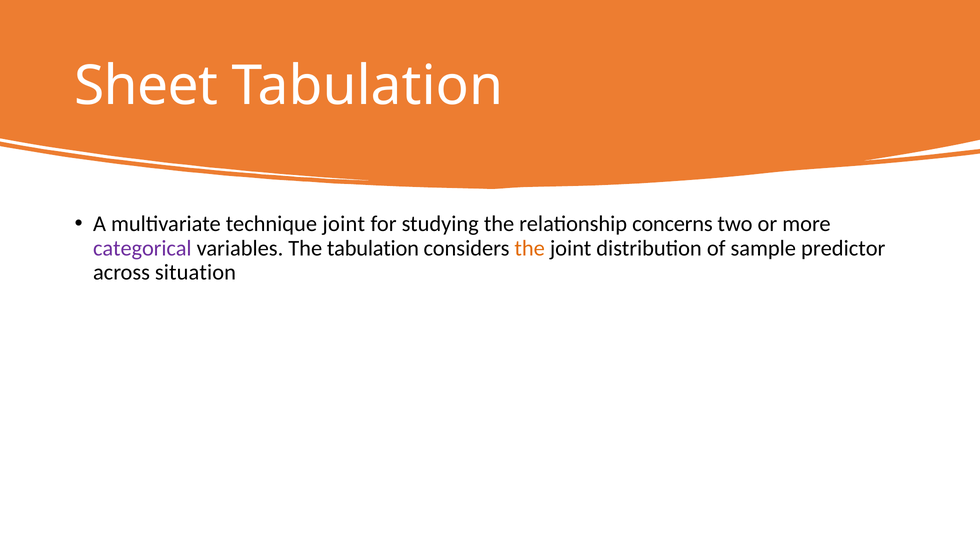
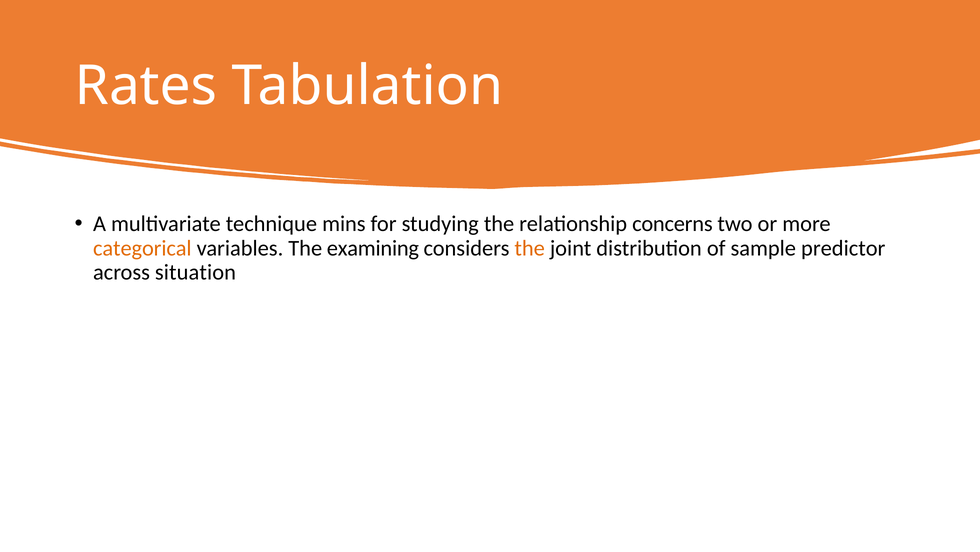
Sheet: Sheet -> Rates (146, 86)
technique joint: joint -> mins (344, 224)
categorical colour: purple -> orange (142, 248)
The tabulation: tabulation -> examining (373, 248)
